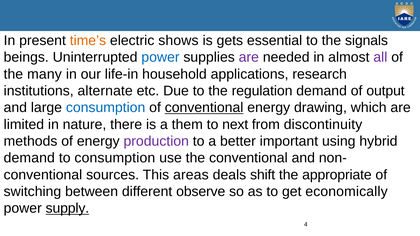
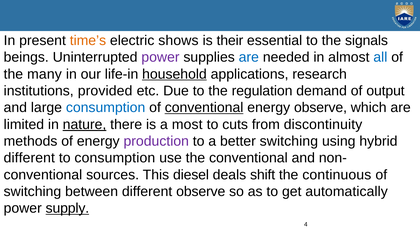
gets: gets -> their (230, 41)
power colour: blue -> purple (160, 57)
are colour: purple -> blue (249, 57)
all colour: purple -> blue (380, 57)
household underline: none -> present (174, 74)
alternate: alternate -> provided (105, 91)
energy drawing: drawing -> observe (321, 108)
nature underline: none -> present (85, 125)
them: them -> most (187, 125)
next: next -> cuts (235, 125)
better important: important -> switching (289, 141)
demand: demand -> different (29, 158)
areas: areas -> diesel (191, 175)
appropriate: appropriate -> continuous (337, 175)
economically: economically -> automatically (347, 192)
